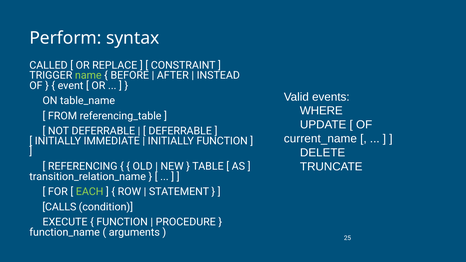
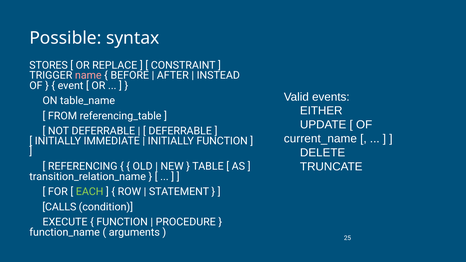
Perform: Perform -> Possible (65, 38)
CALLED: CALLED -> STORES (49, 65)
name colour: light green -> pink (88, 75)
WHERE: WHERE -> EITHER (321, 111)
